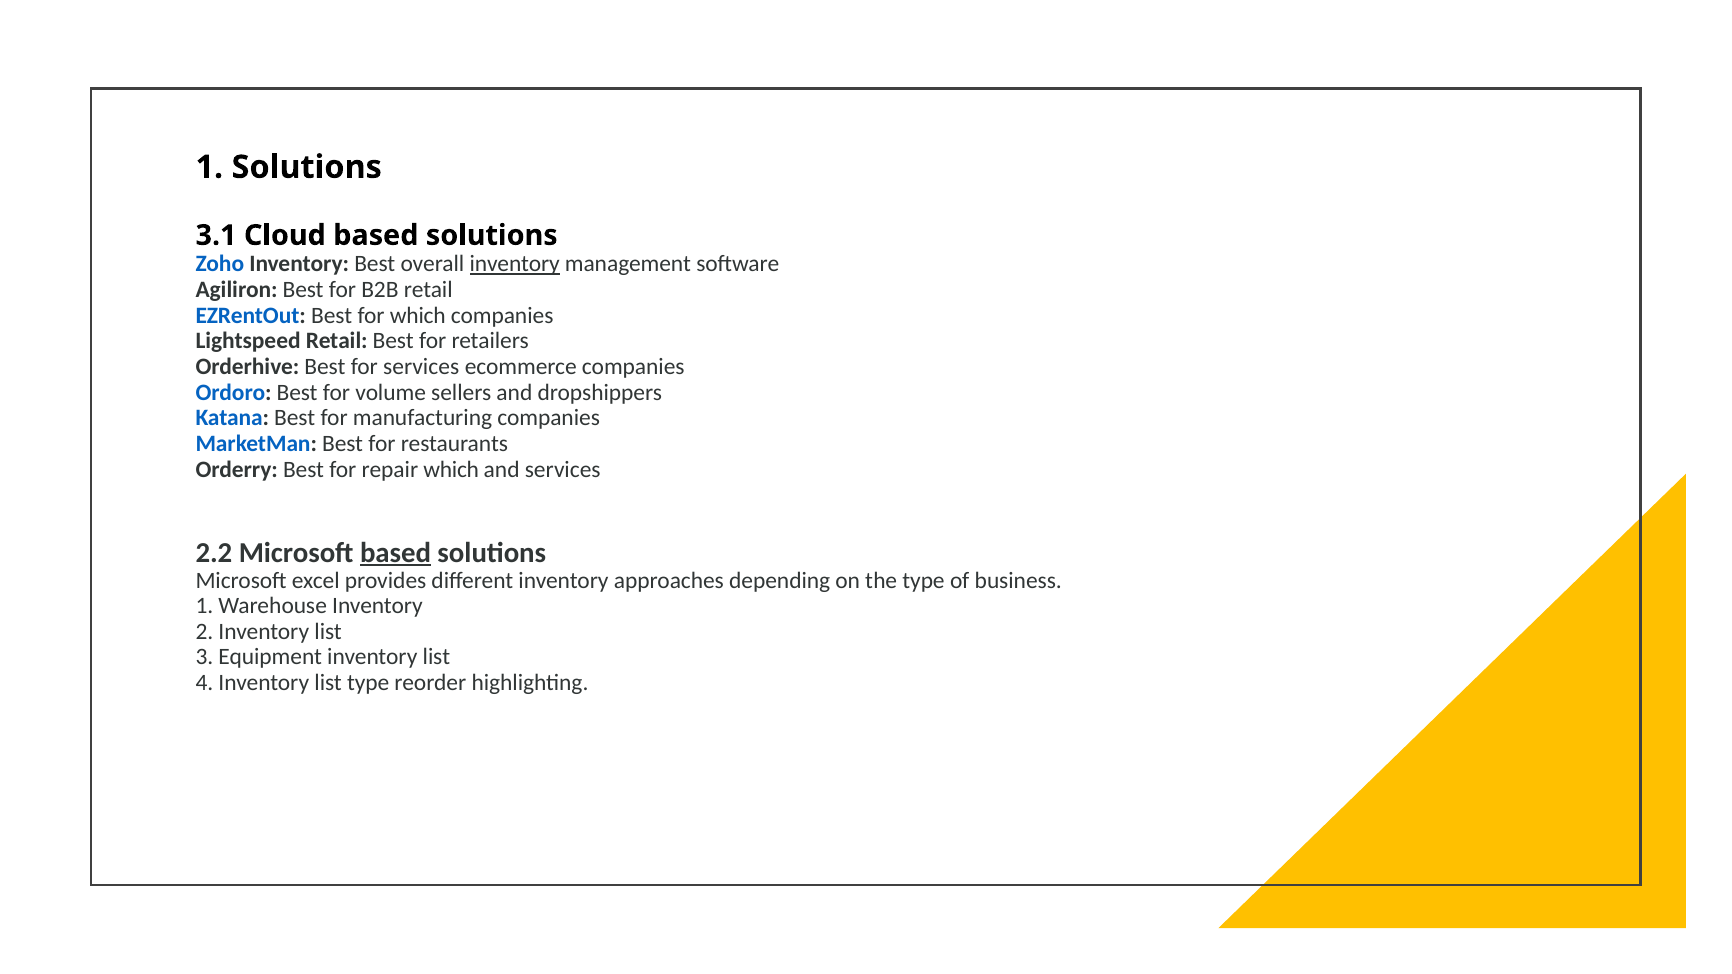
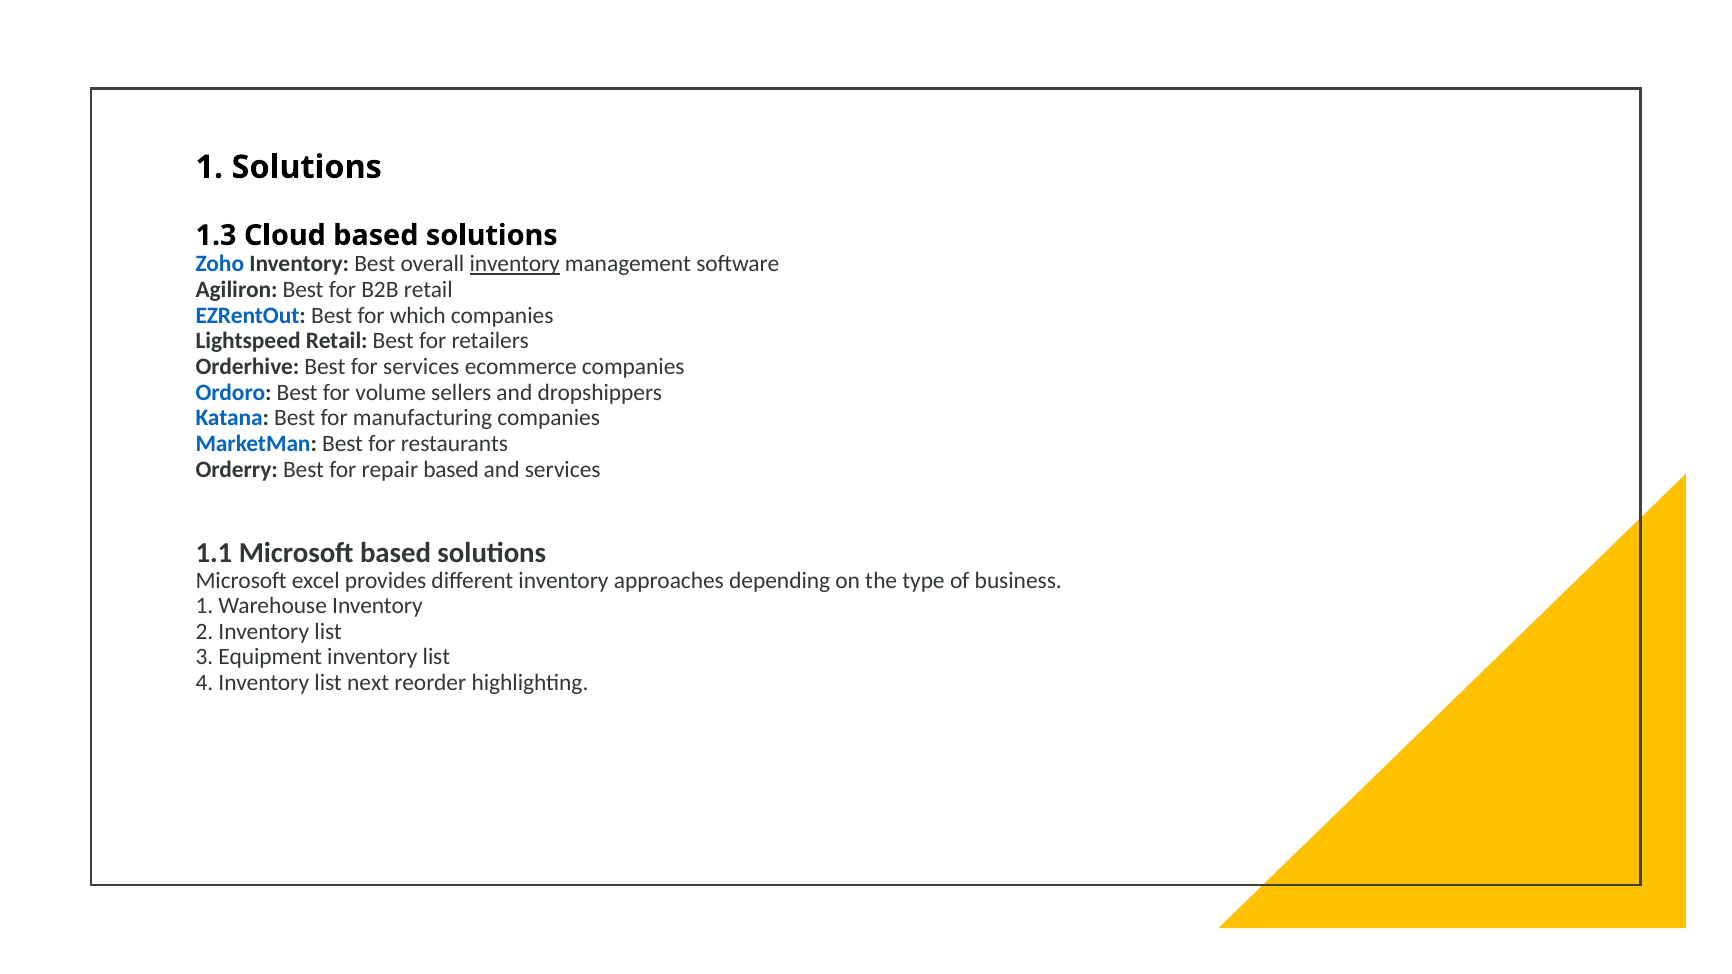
3.1: 3.1 -> 1.3 (216, 235)
repair which: which -> based (451, 470)
2.2: 2.2 -> 1.1 (214, 553)
based underline: present -> none (396, 553)
list type: type -> next (368, 682)
